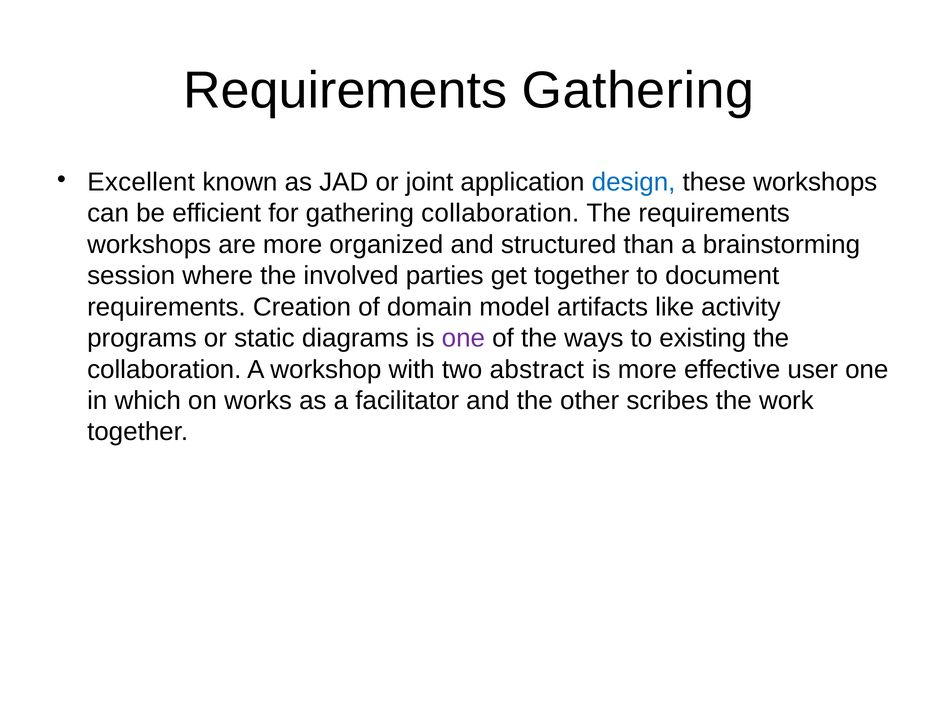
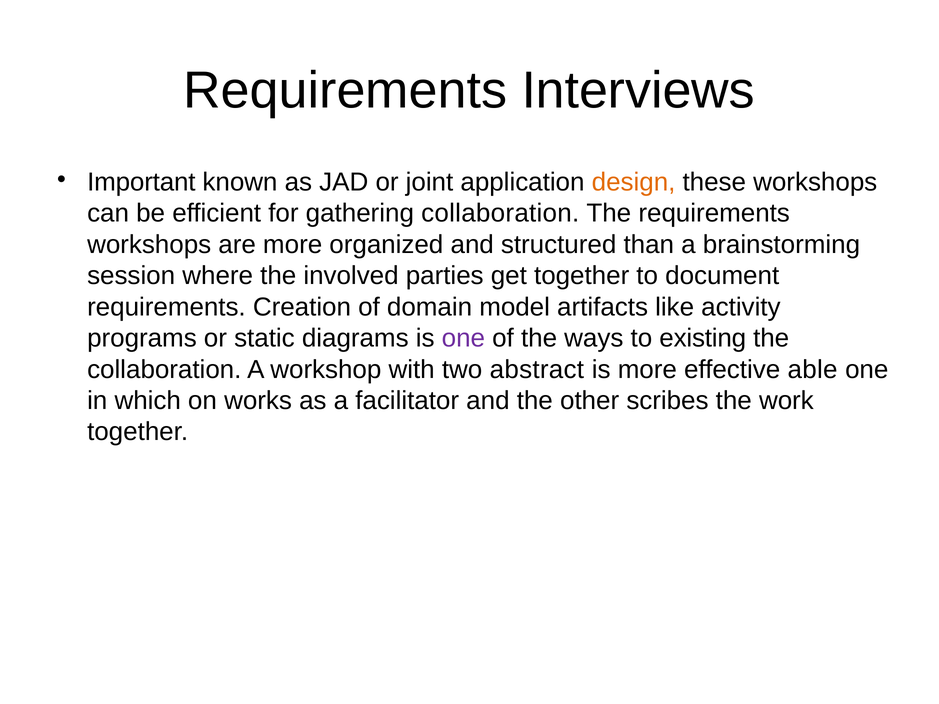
Requirements Gathering: Gathering -> Interviews (638, 90)
Excellent: Excellent -> Important (141, 182)
design colour: blue -> orange (634, 182)
user: user -> able (813, 370)
